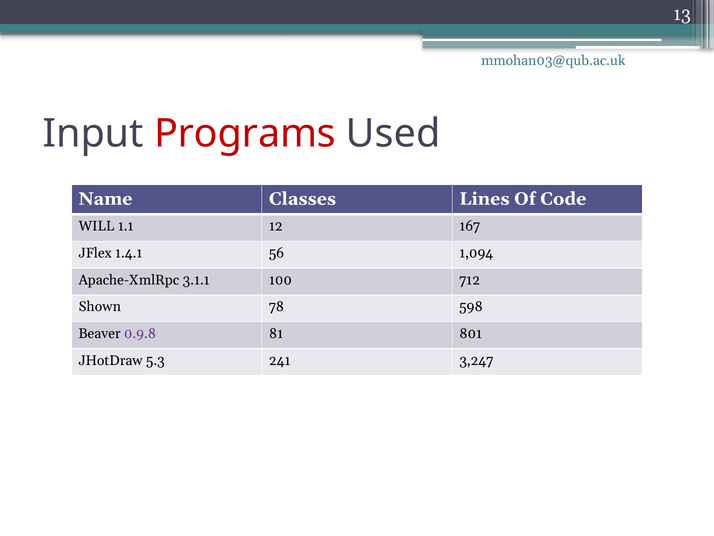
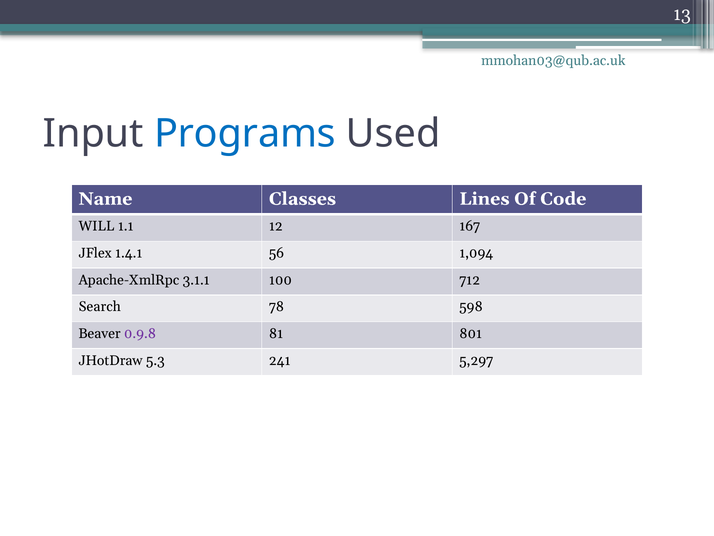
Programs colour: red -> blue (245, 134)
Shown: Shown -> Search (100, 307)
3,247: 3,247 -> 5,297 (476, 360)
